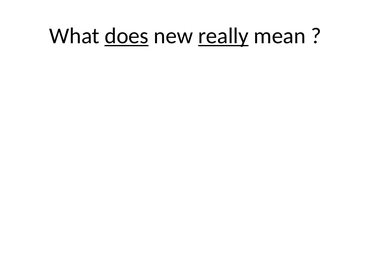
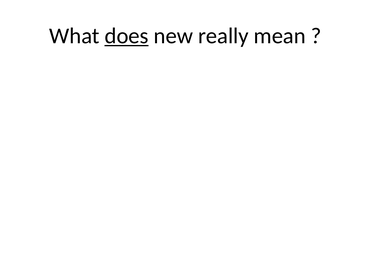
really underline: present -> none (223, 36)
